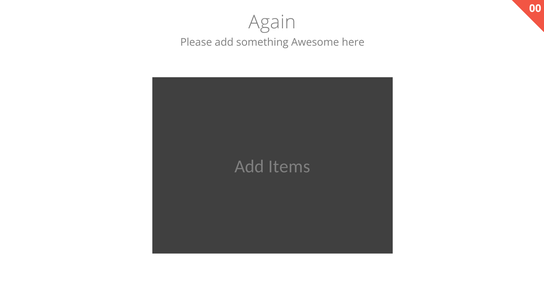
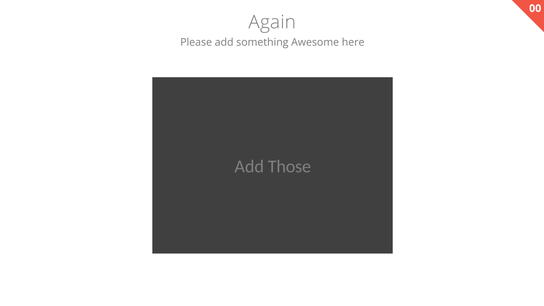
Items: Items -> Those (289, 167)
